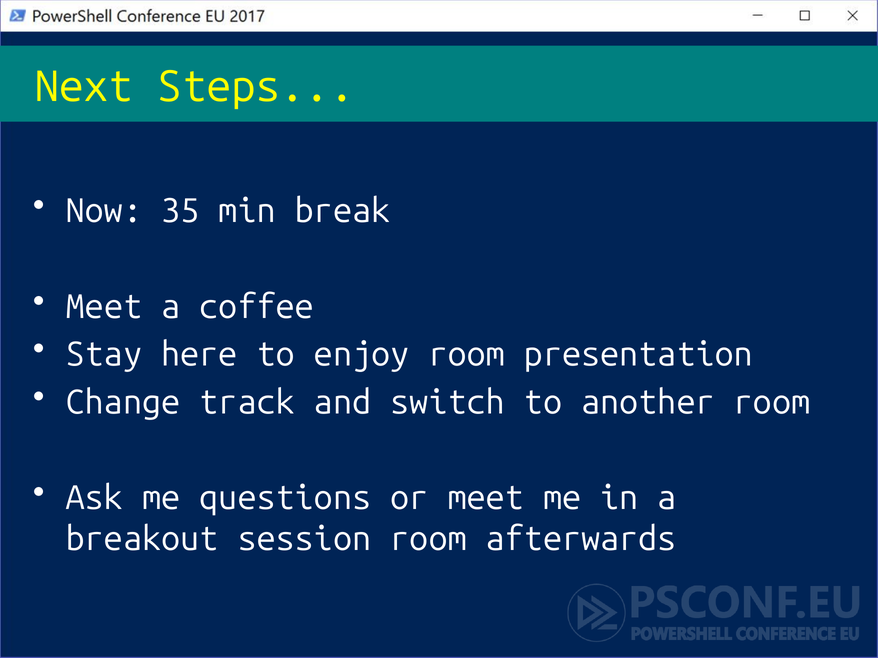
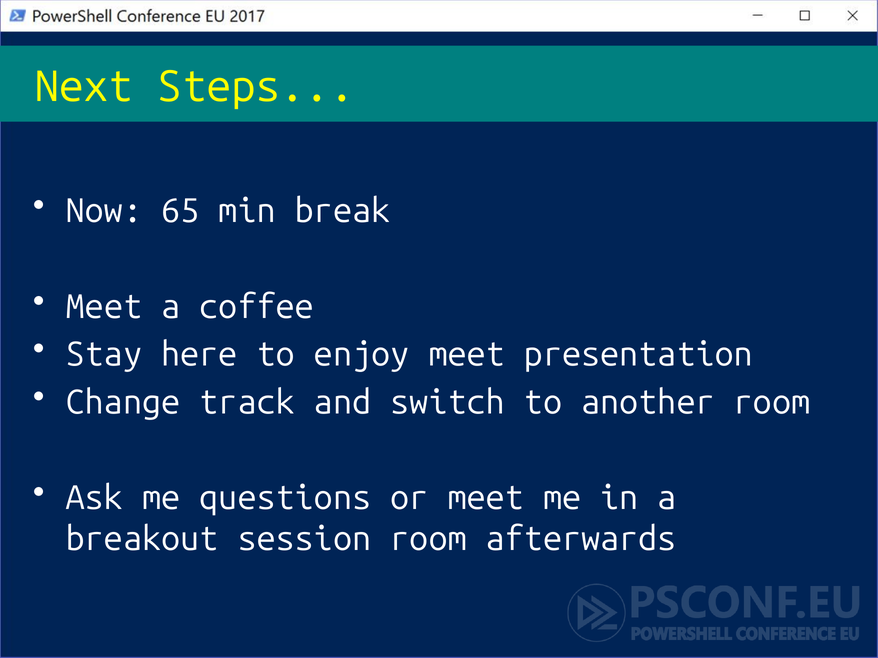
35: 35 -> 65 (180, 211)
enjoy room: room -> meet (467, 355)
